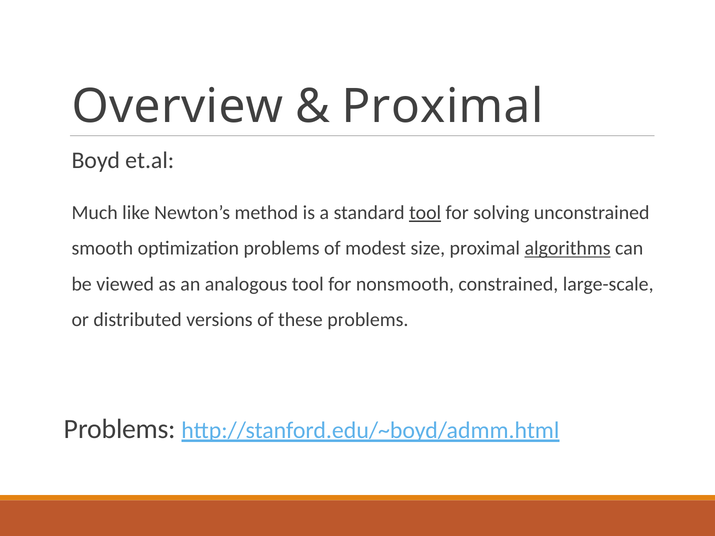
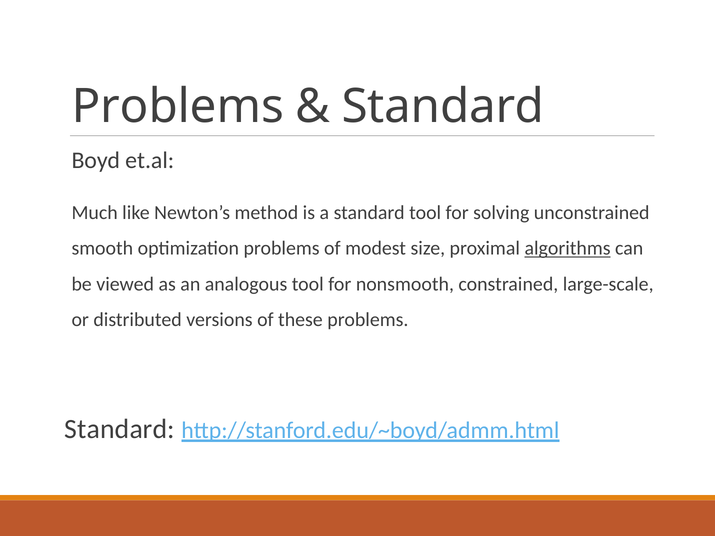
Overview: Overview -> Problems (178, 107)
Proximal: Proximal -> Standard (443, 107)
tool underline: present -> none (425, 213)
Problems: Problems -> Standard (120, 429)
